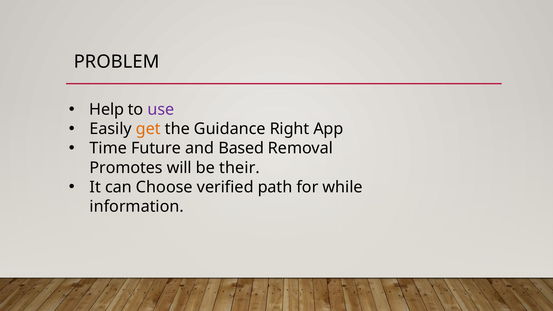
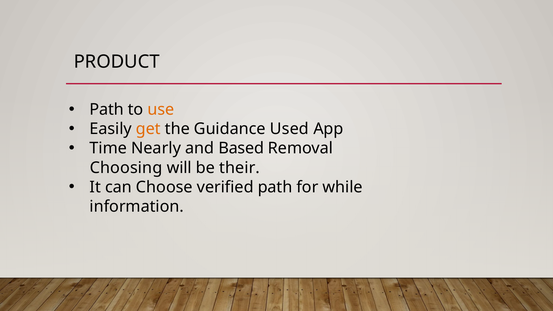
PROBLEM: PROBLEM -> PRODUCT (117, 62)
Help: Help -> Path (107, 110)
use colour: purple -> orange (161, 110)
Right: Right -> Used (289, 129)
Future: Future -> Nearly (156, 148)
Promotes: Promotes -> Choosing (126, 168)
